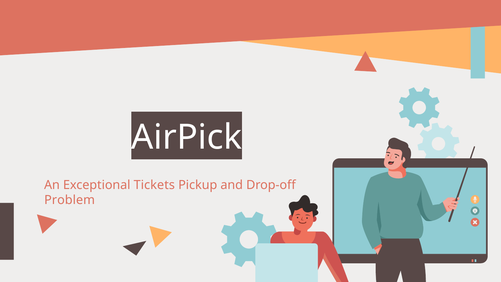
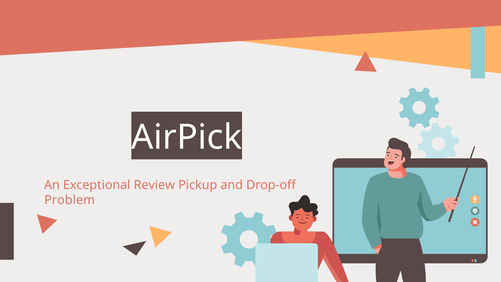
Tickets: Tickets -> Review (154, 185)
